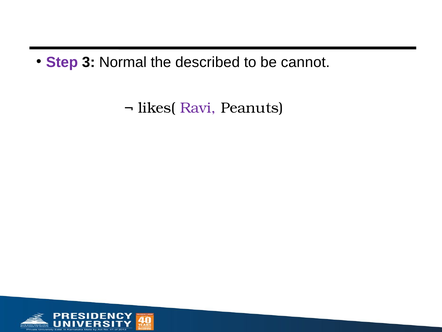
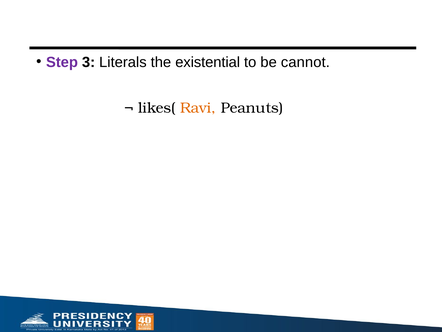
Normal: Normal -> Literals (123, 62)
described: described -> existential (208, 62)
Ravi colour: purple -> orange (198, 108)
